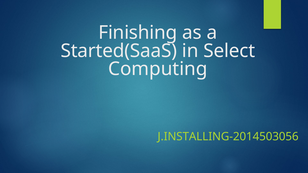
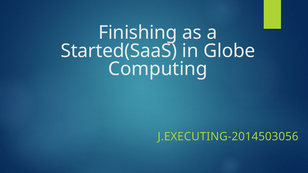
Select: Select -> Globe (229, 51)
J.INSTALLING-2014503056: J.INSTALLING-2014503056 -> J.EXECUTING-2014503056 (228, 137)
